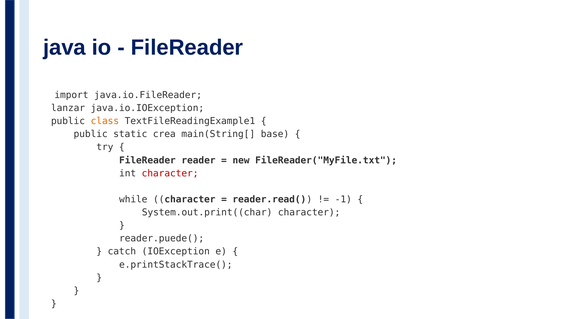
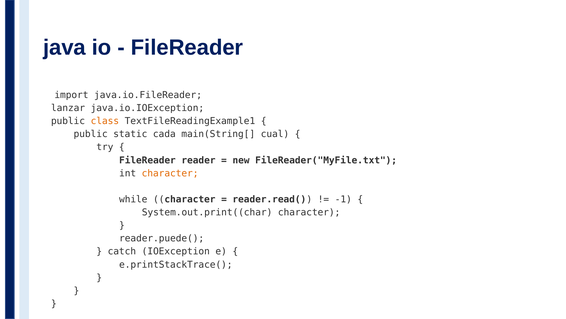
crea: crea -> cada (164, 134)
base: base -> cual (275, 134)
character colour: red -> orange (170, 173)
